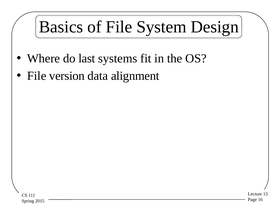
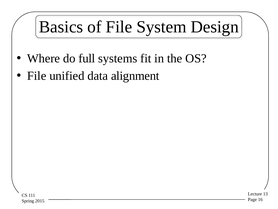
last: last -> full (87, 58)
version: version -> unified (67, 76)
